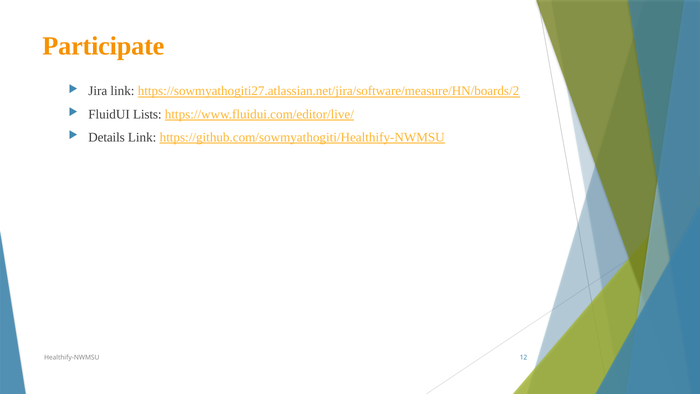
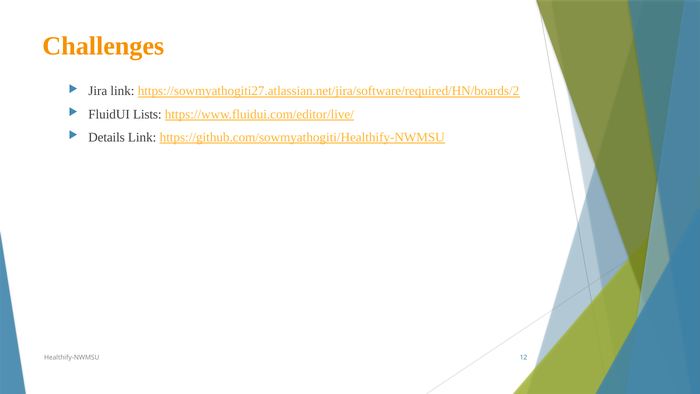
Participate: Participate -> Challenges (103, 46)
https://sowmyathogiti27.atlassian.net/jira/software/measure/HN/boards/2: https://sowmyathogiti27.atlassian.net/jira/software/measure/HN/boards/2 -> https://sowmyathogiti27.atlassian.net/jira/software/required/HN/boards/2 (329, 91)
